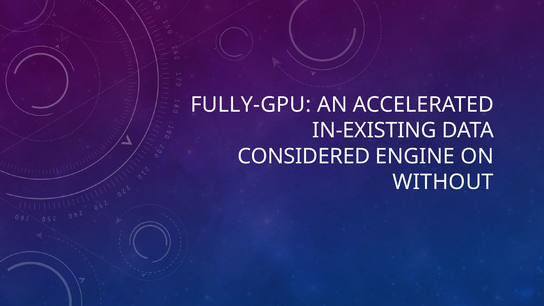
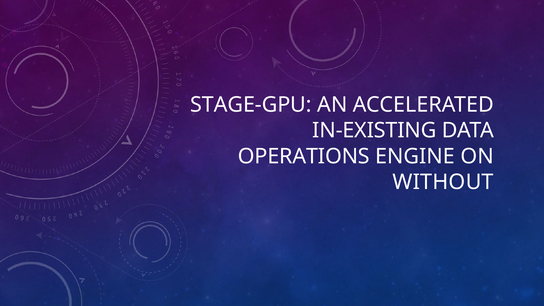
FULLY-GPU: FULLY-GPU -> STAGE-GPU (251, 105)
CONSIDERED: CONSIDERED -> OPERATIONS (304, 156)
